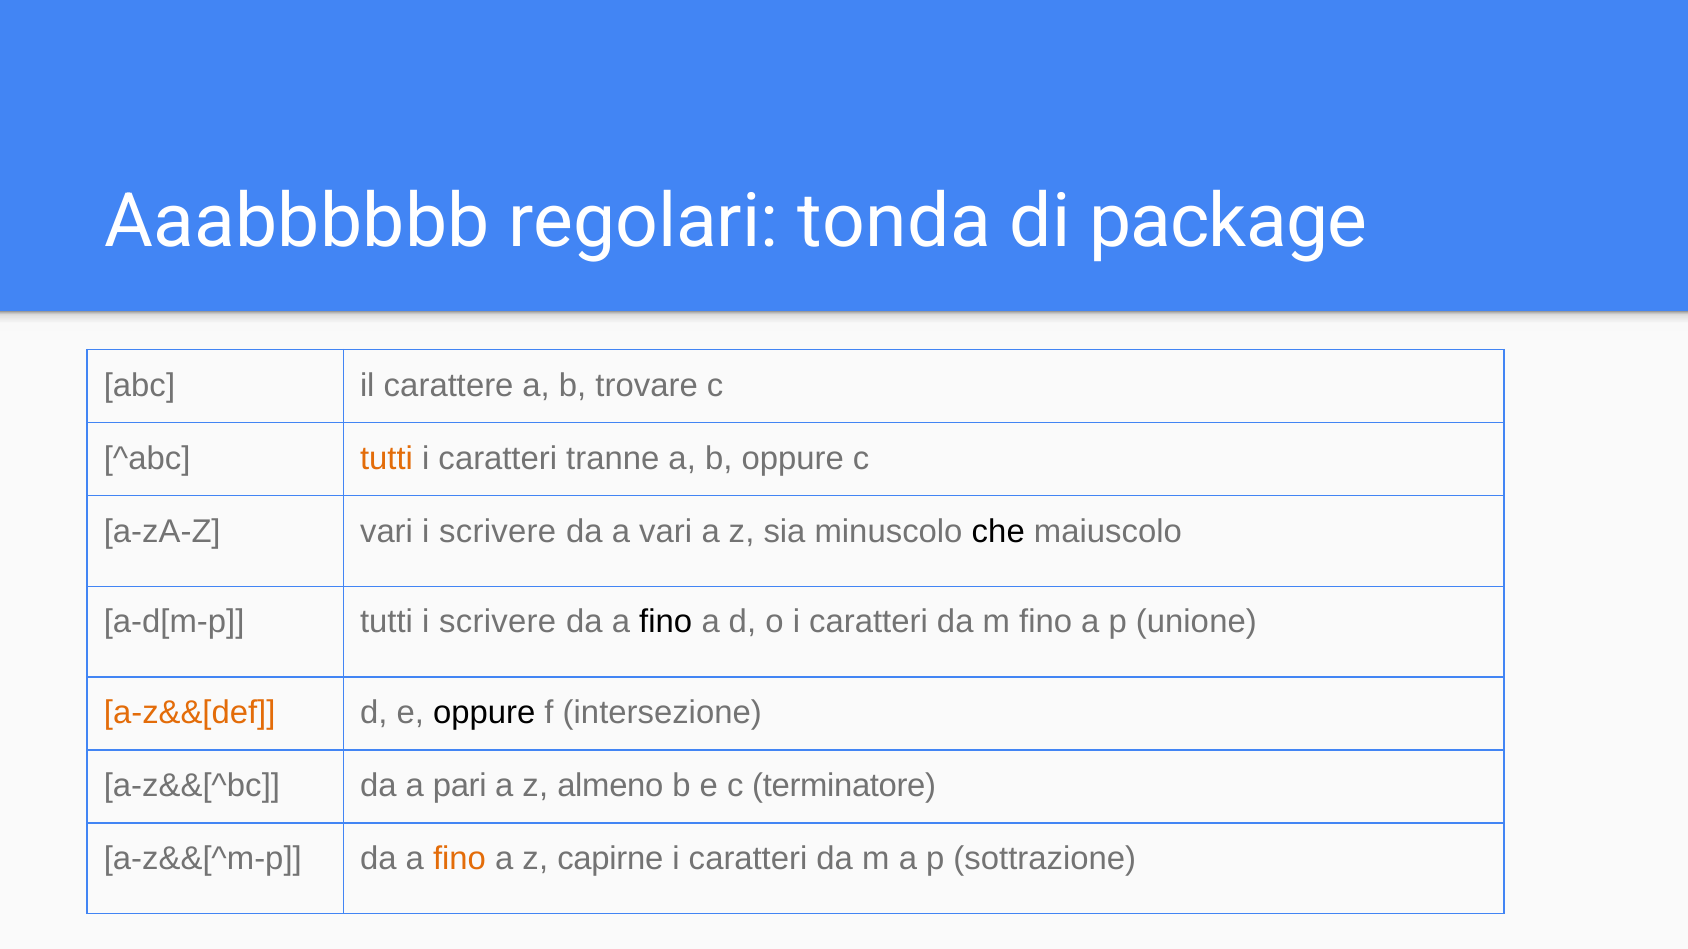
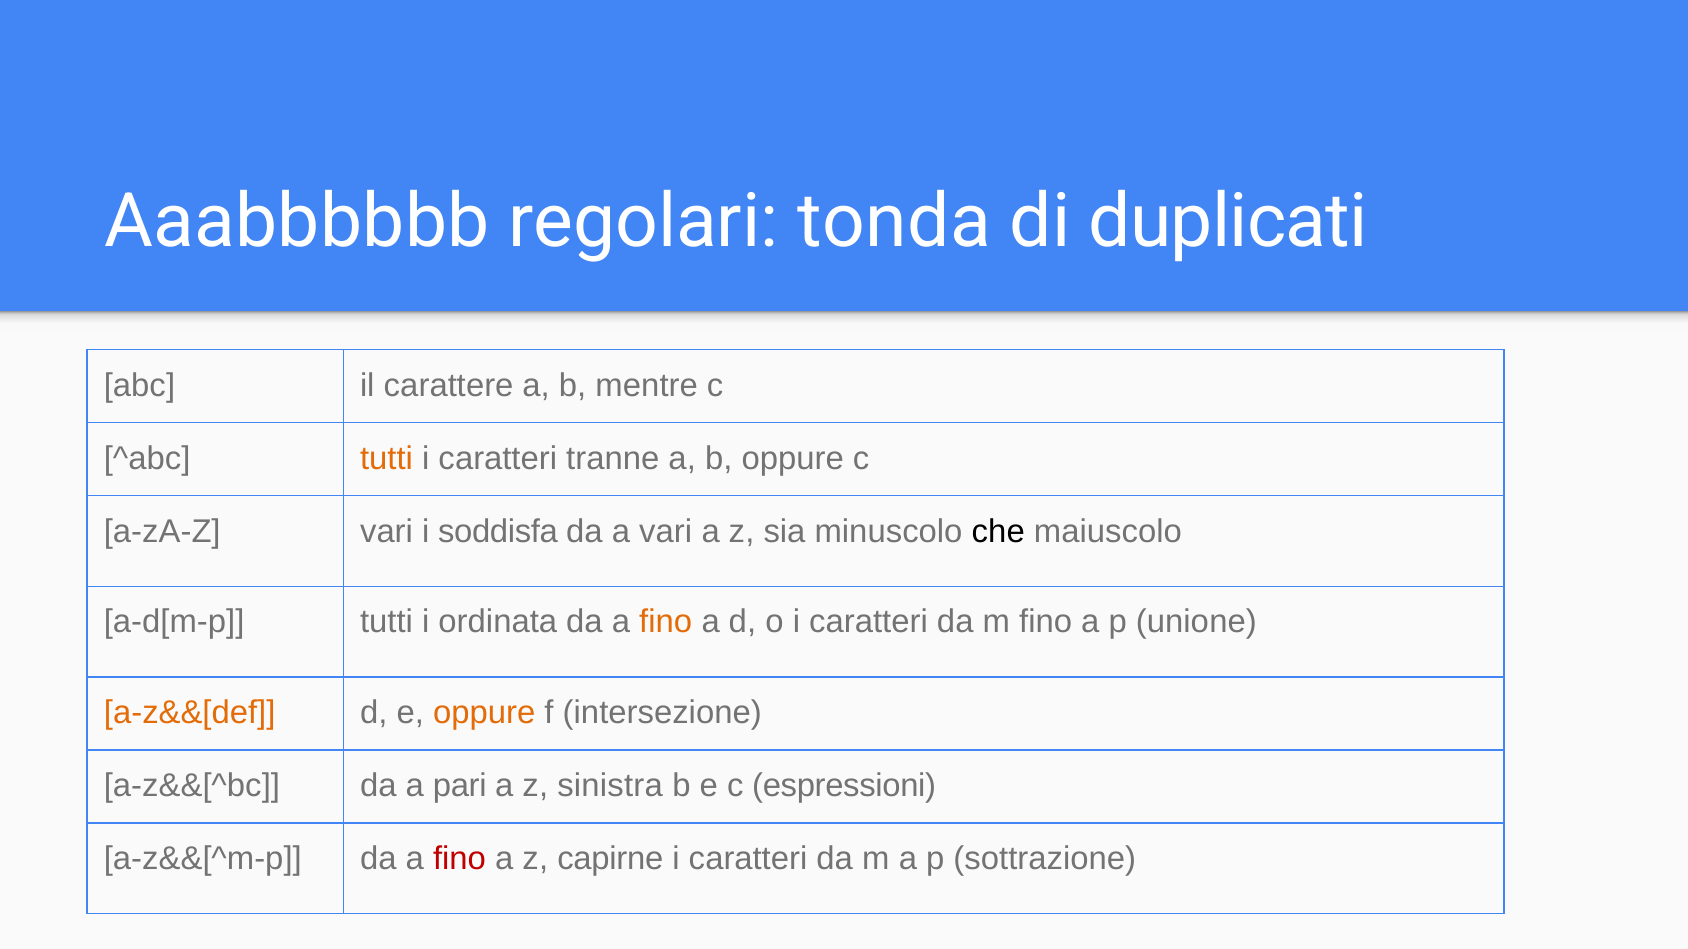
package: package -> duplicati (1228, 221)
trovare: trovare -> mentre (647, 386)
scrivere: scrivere -> soddisfa (498, 532)
tutti i scrivere: scrivere -> ordinata (498, 622)
fino colour: black -> orange (666, 622)
oppure colour: black -> orange (484, 713)
almeno: almeno -> sinistra (610, 786)
terminatore: terminatore -> espressioni (844, 786)
fino colour: orange -> red (460, 859)
